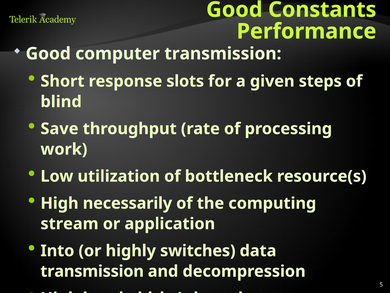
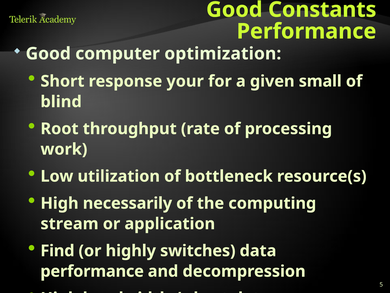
computer transmission: transmission -> optimization (223, 54)
slots: slots -> your (185, 81)
steps: steps -> small (320, 81)
Save: Save -> Root (60, 129)
Into: Into -> Find (57, 250)
transmission: transmission -> performance (92, 271)
